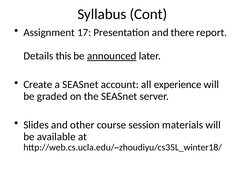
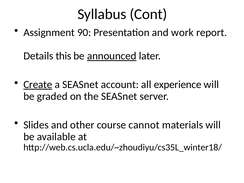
17: 17 -> 90 (84, 32)
there: there -> work (182, 32)
Create underline: none -> present (38, 85)
session: session -> cannot (144, 125)
